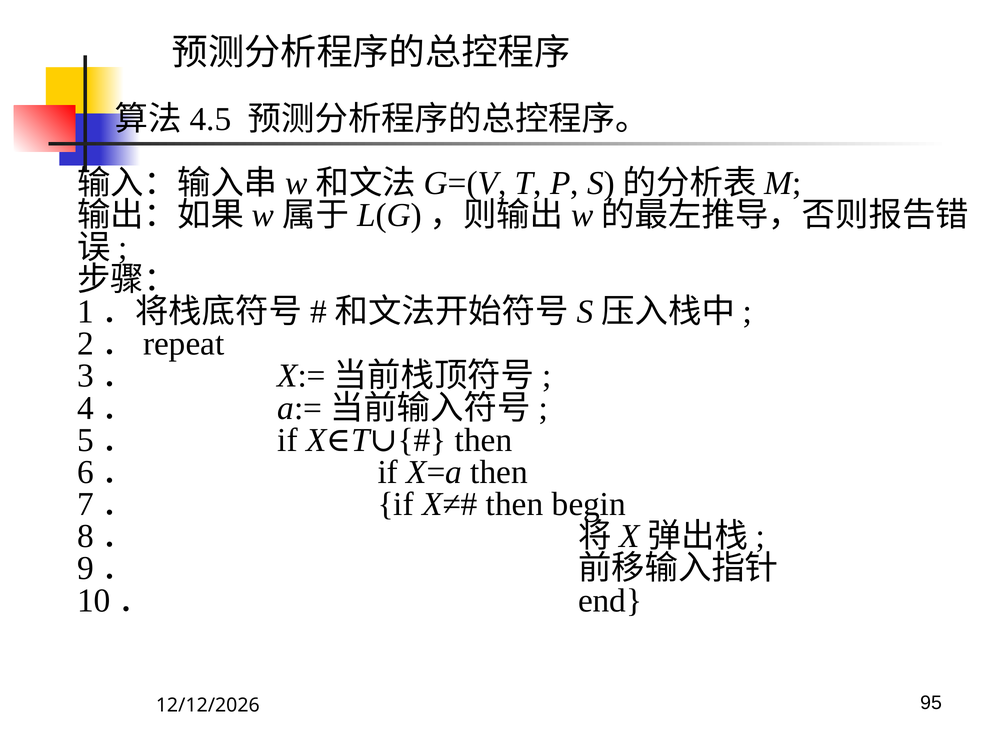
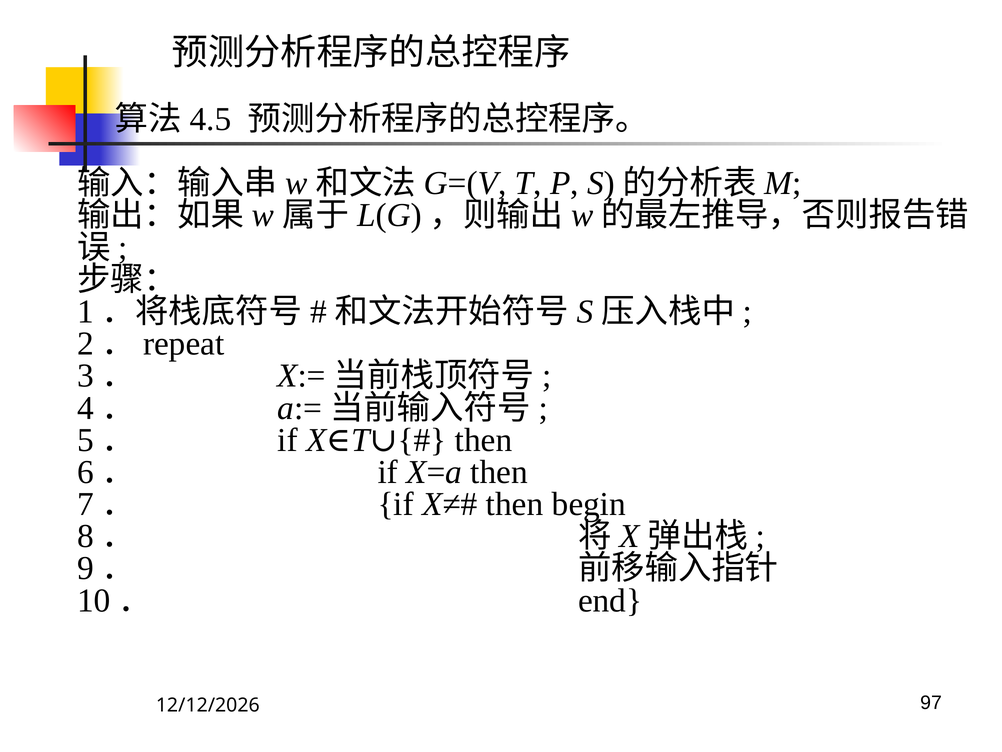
95: 95 -> 97 (931, 702)
